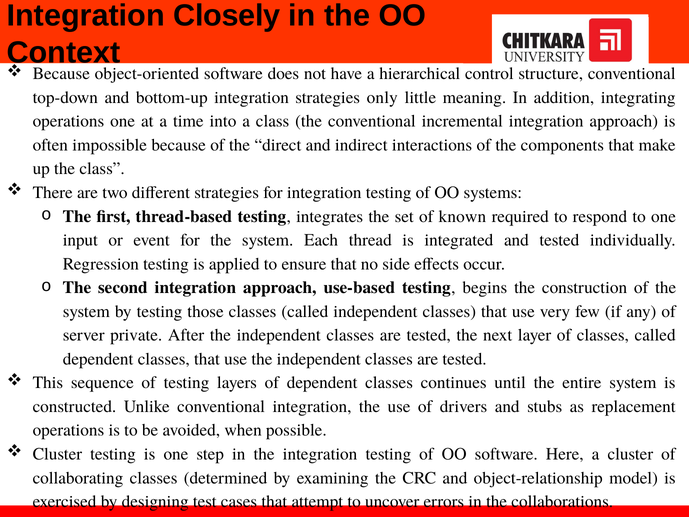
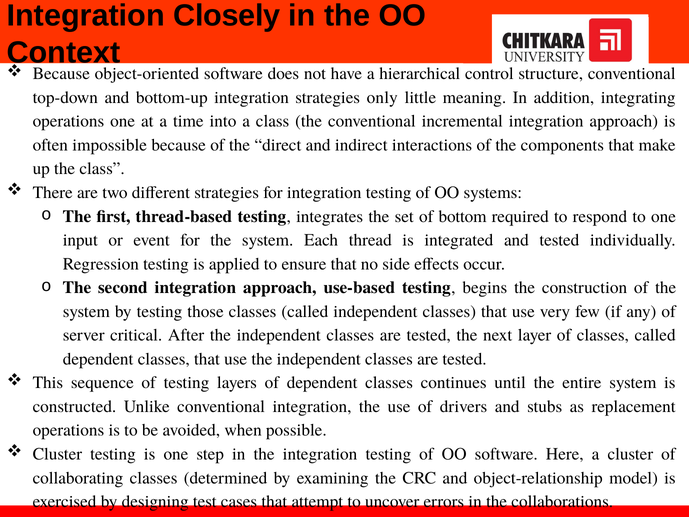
known: known -> bottom (463, 216)
private: private -> critical (136, 335)
